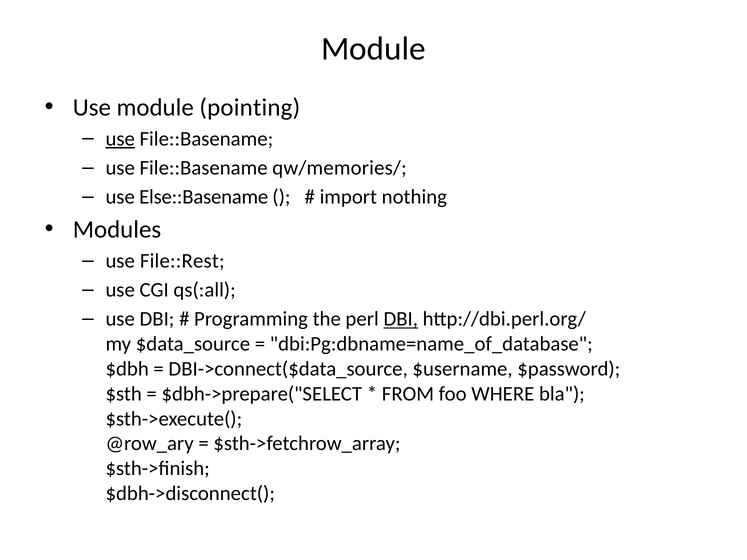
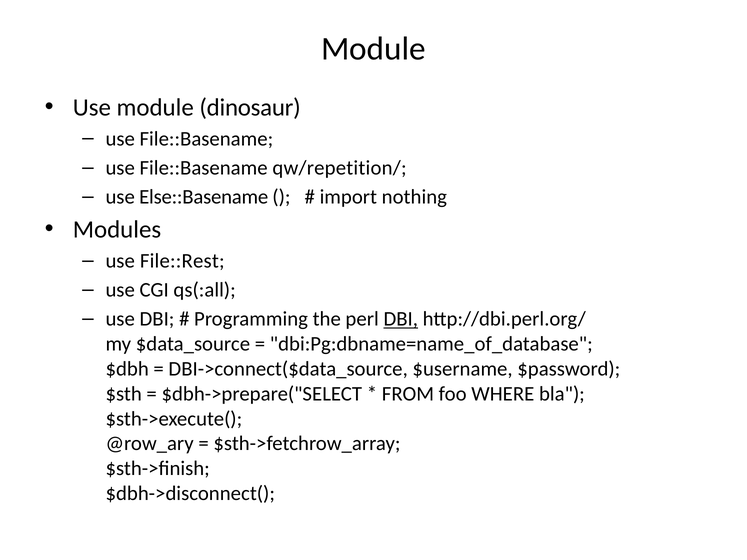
pointing: pointing -> dinosaur (250, 108)
use underline: present -> none (120, 139)
qw/memories/: qw/memories/ -> qw/repetition/ (339, 168)
